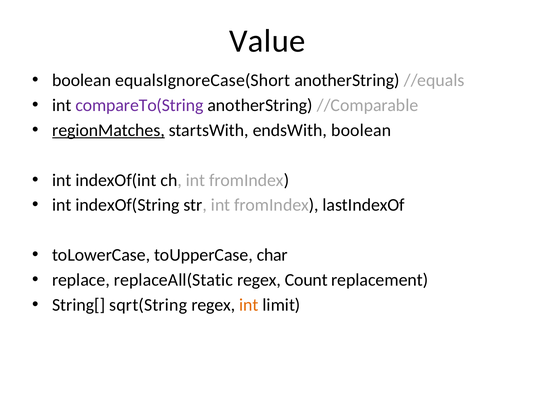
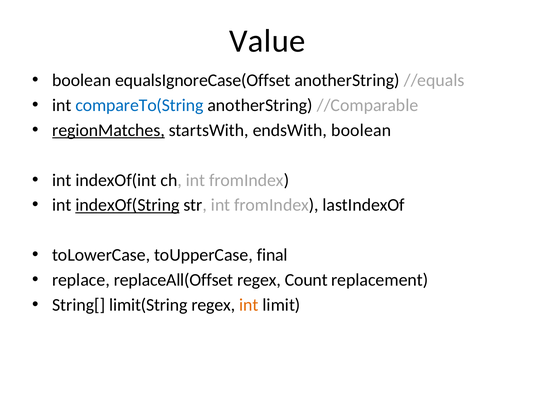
equalsIgnoreCase(Short: equalsIgnoreCase(Short -> equalsIgnoreCase(Offset (203, 80)
compareTo(String colour: purple -> blue (139, 105)
indexOf(String underline: none -> present (127, 205)
char: char -> final (272, 255)
replaceAll(Static: replaceAll(Static -> replaceAll(Offset (174, 280)
sqrt(String: sqrt(String -> limit(String (148, 305)
